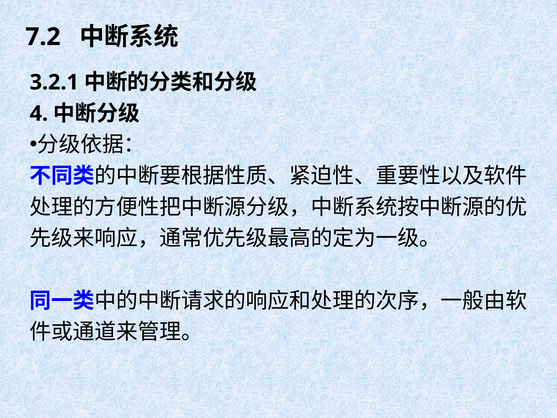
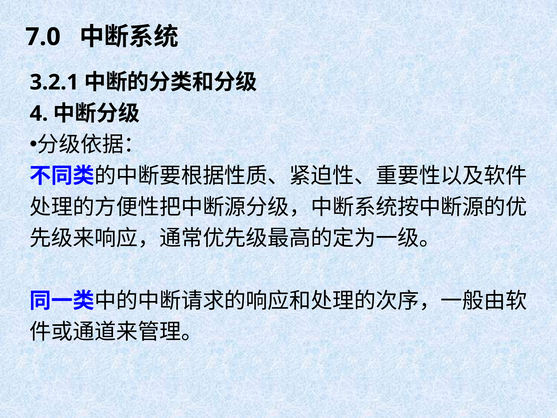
7.2: 7.2 -> 7.0 (43, 37)
